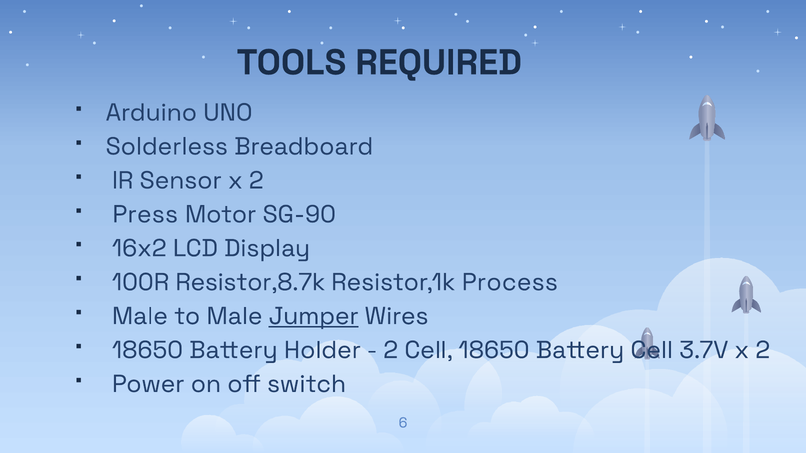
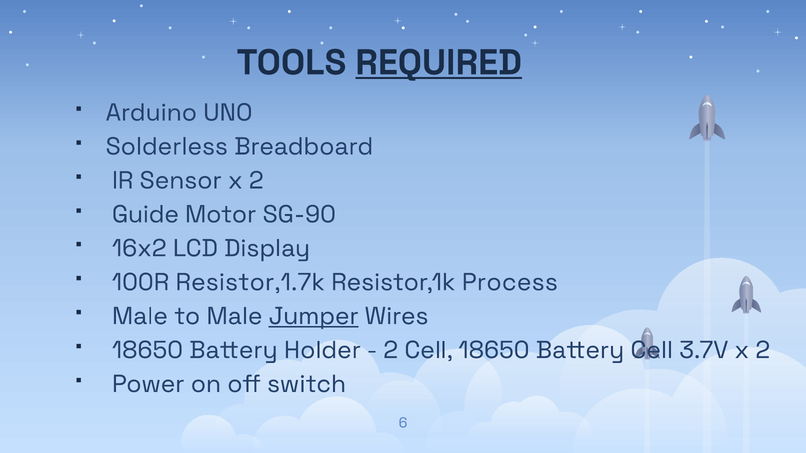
REQUIRED underline: none -> present (439, 63)
Press: Press -> Guide (145, 214)
Resistor,8.7k: Resistor,8.7k -> Resistor,1.7k (250, 282)
